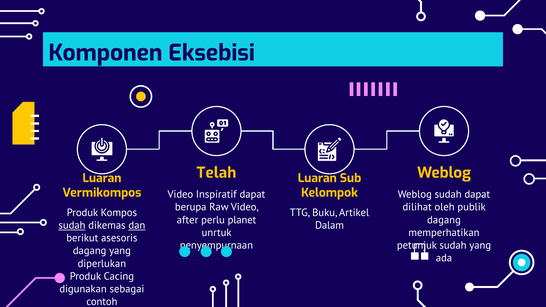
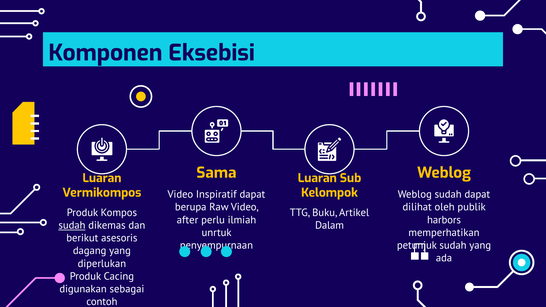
Telah: Telah -> Sama (216, 173)
planet: planet -> ilmiah (242, 220)
dagang: dagang -> harbors (444, 220)
dan underline: present -> none (137, 225)
